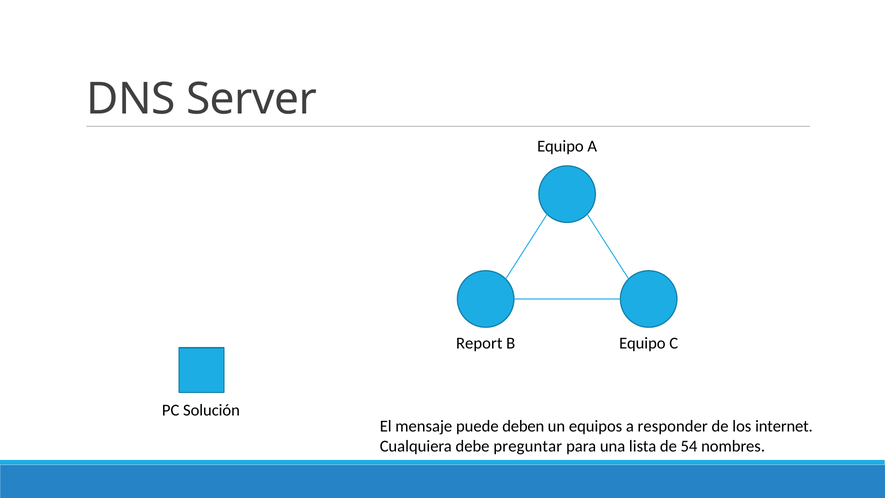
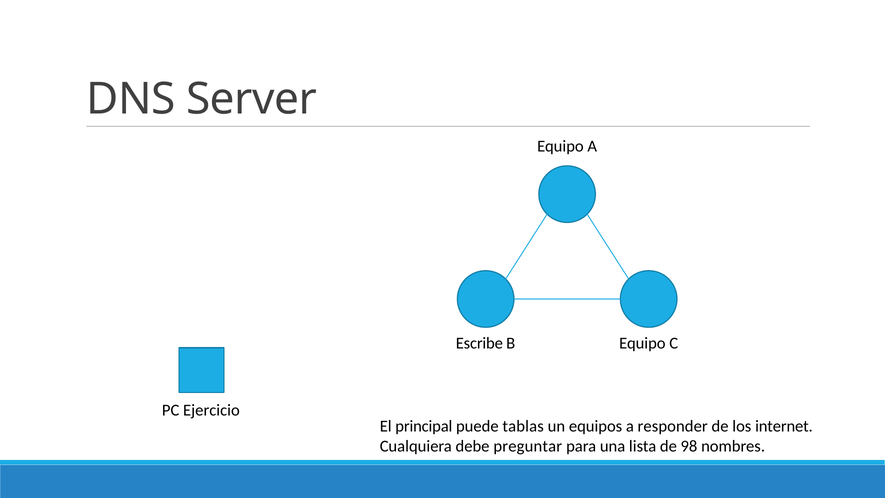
Report: Report -> Escribe (479, 343)
Solución: Solución -> Ejercicio (211, 410)
mensaje: mensaje -> principal (424, 426)
deben: deben -> tablas (523, 426)
54: 54 -> 98 (689, 446)
